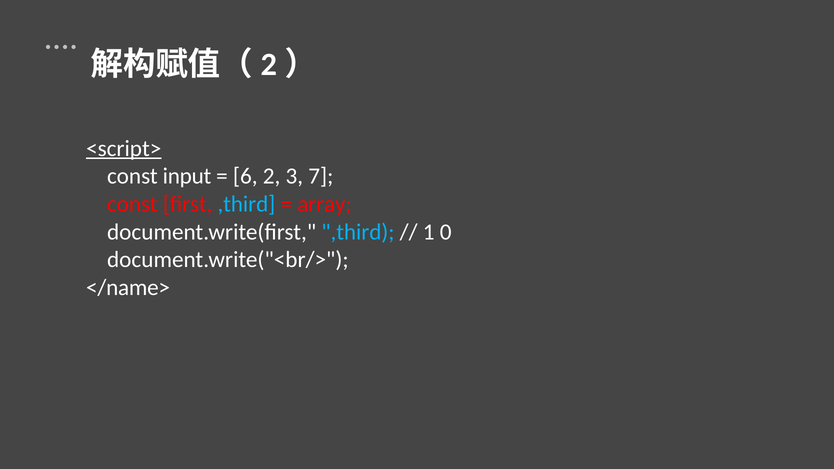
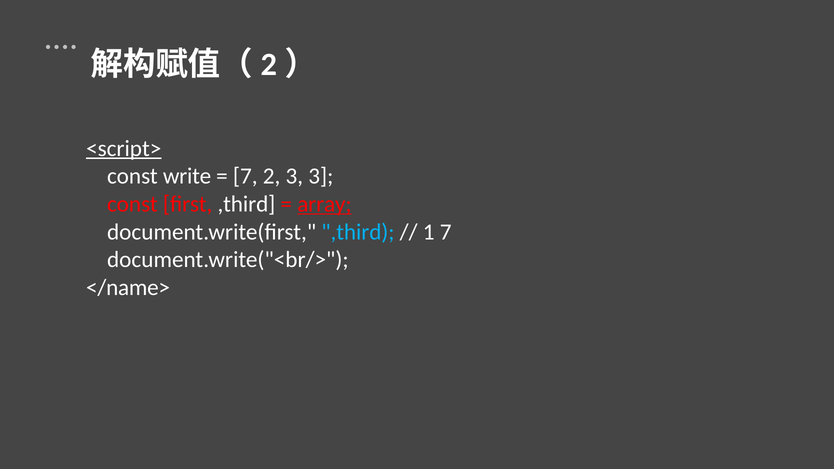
input: input -> write (187, 176)
6: 6 -> 7 (245, 176)
3 7: 7 -> 3 (321, 176)
,third colour: light blue -> white (246, 204)
array underline: none -> present (324, 204)
1 0: 0 -> 7 (446, 232)
